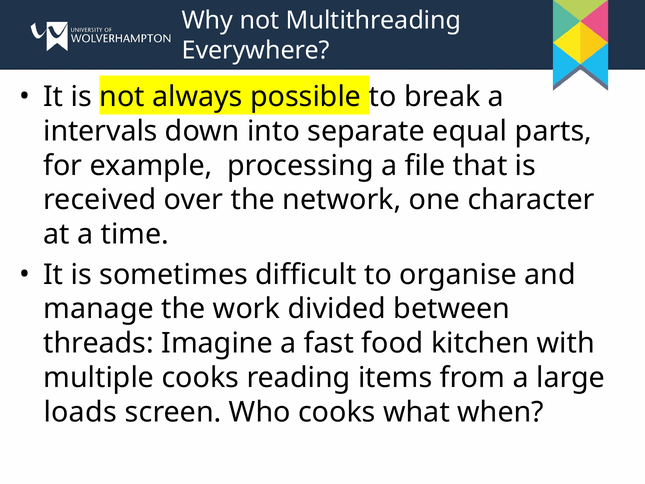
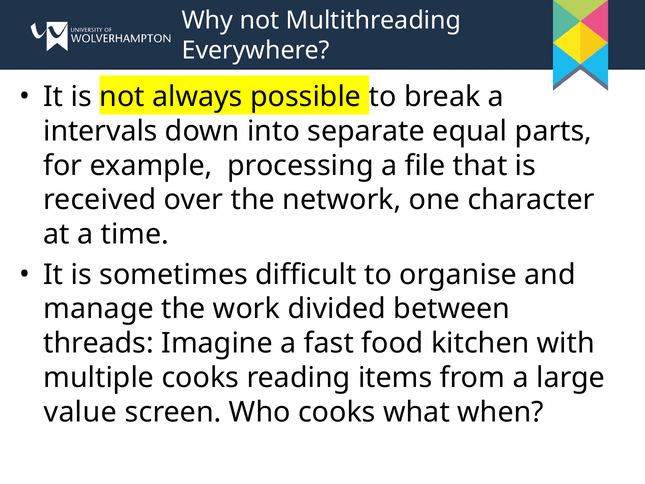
loads: loads -> value (80, 412)
